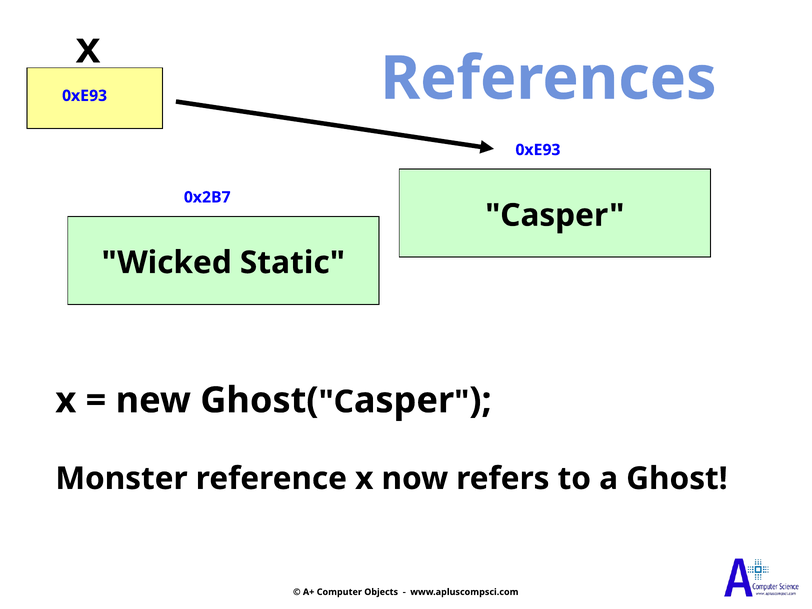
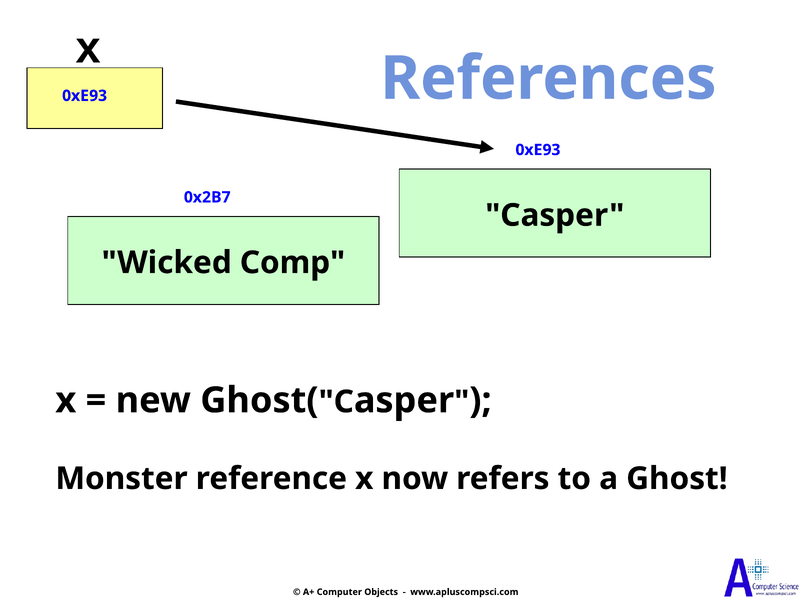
Static: Static -> Comp (292, 263)
